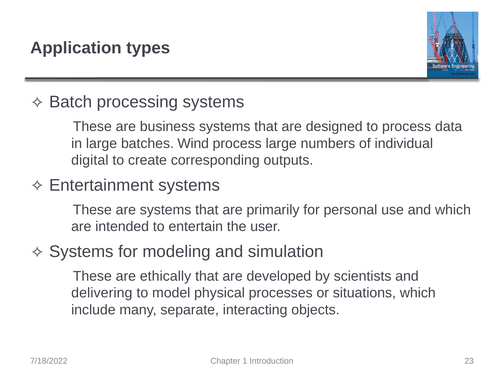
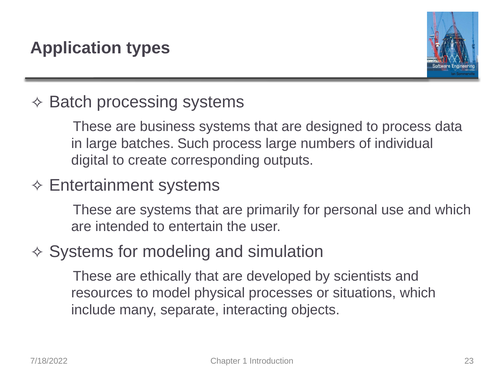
Wind: Wind -> Such (193, 143)
delivering: delivering -> resources (102, 293)
